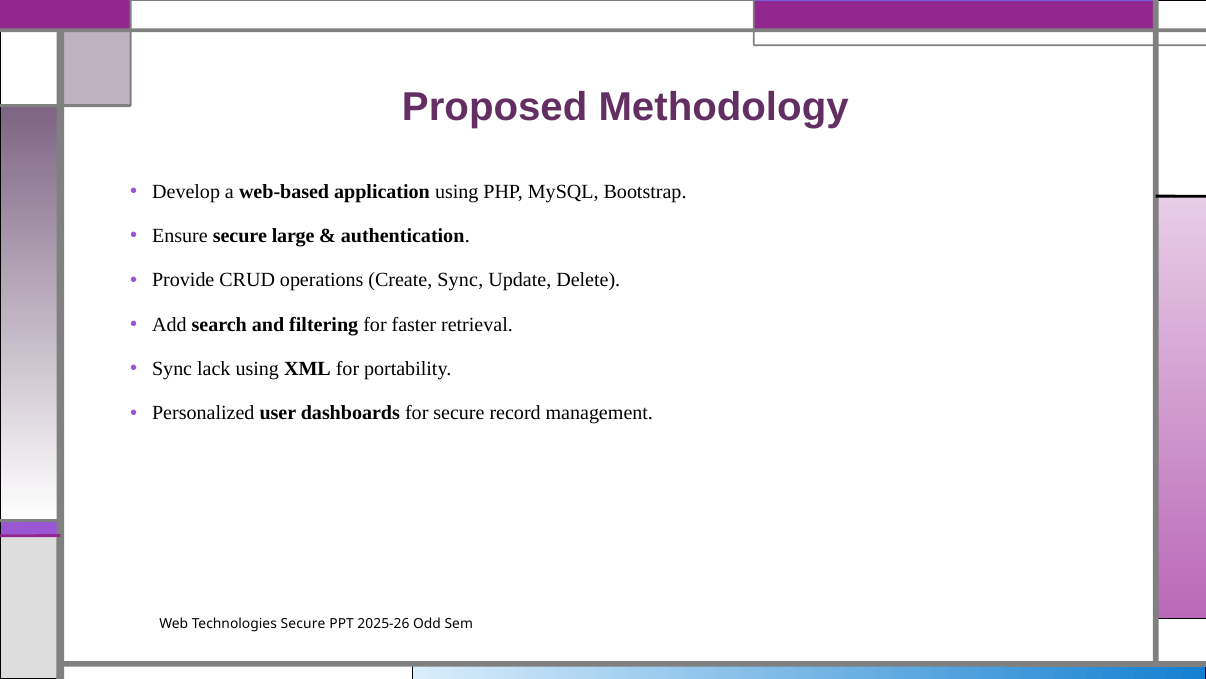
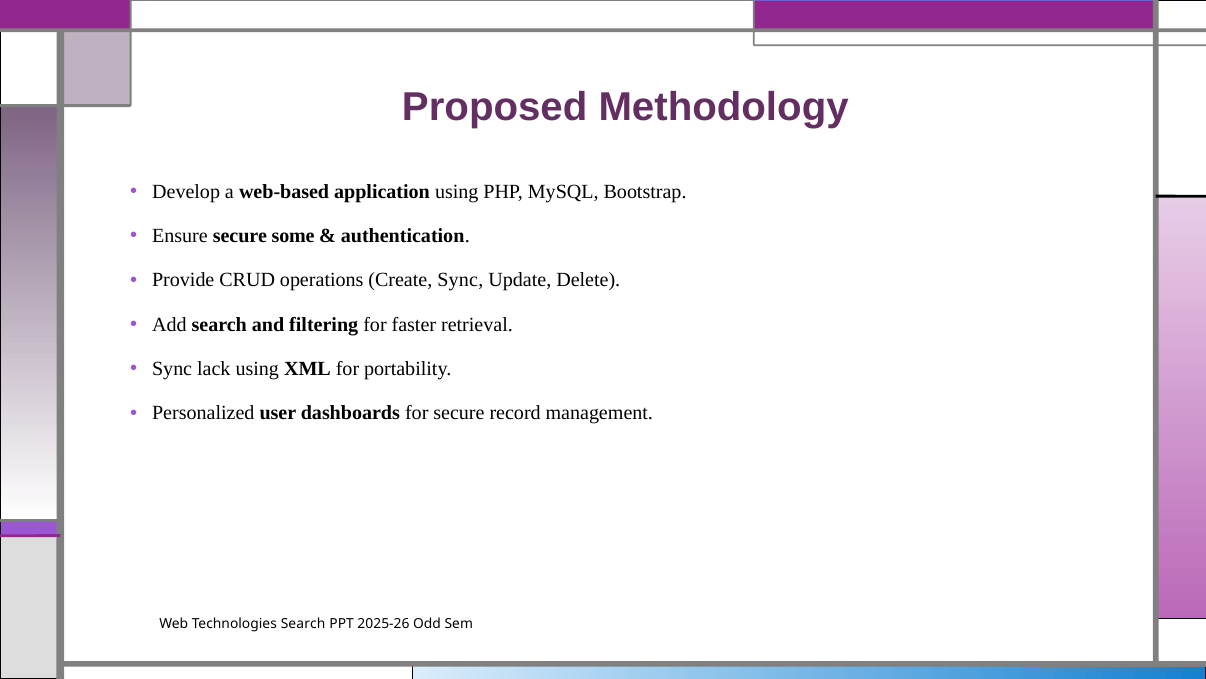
large: large -> some (293, 236)
Technologies Secure: Secure -> Search (303, 624)
